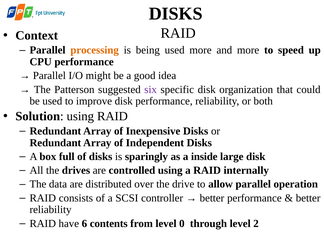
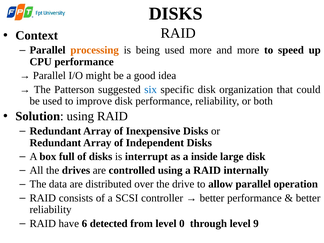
six colour: purple -> blue (151, 89)
sparingly: sparingly -> interrupt (146, 157)
contents: contents -> detected (109, 223)
2: 2 -> 9 (256, 223)
